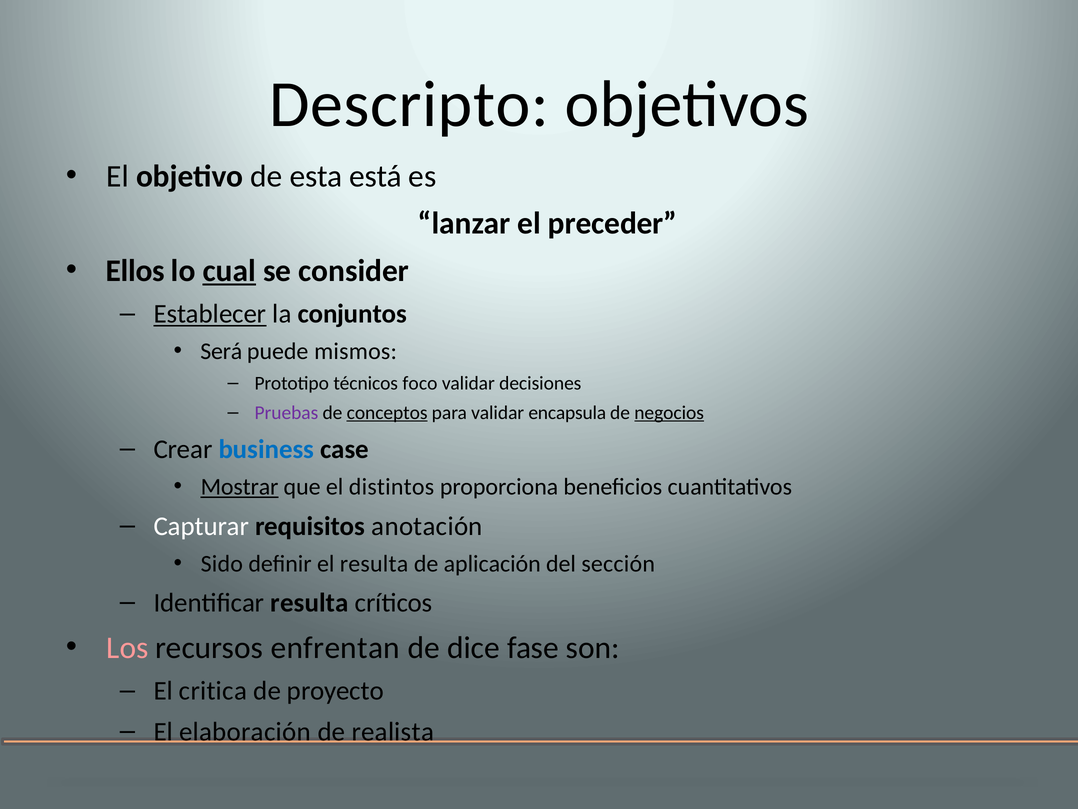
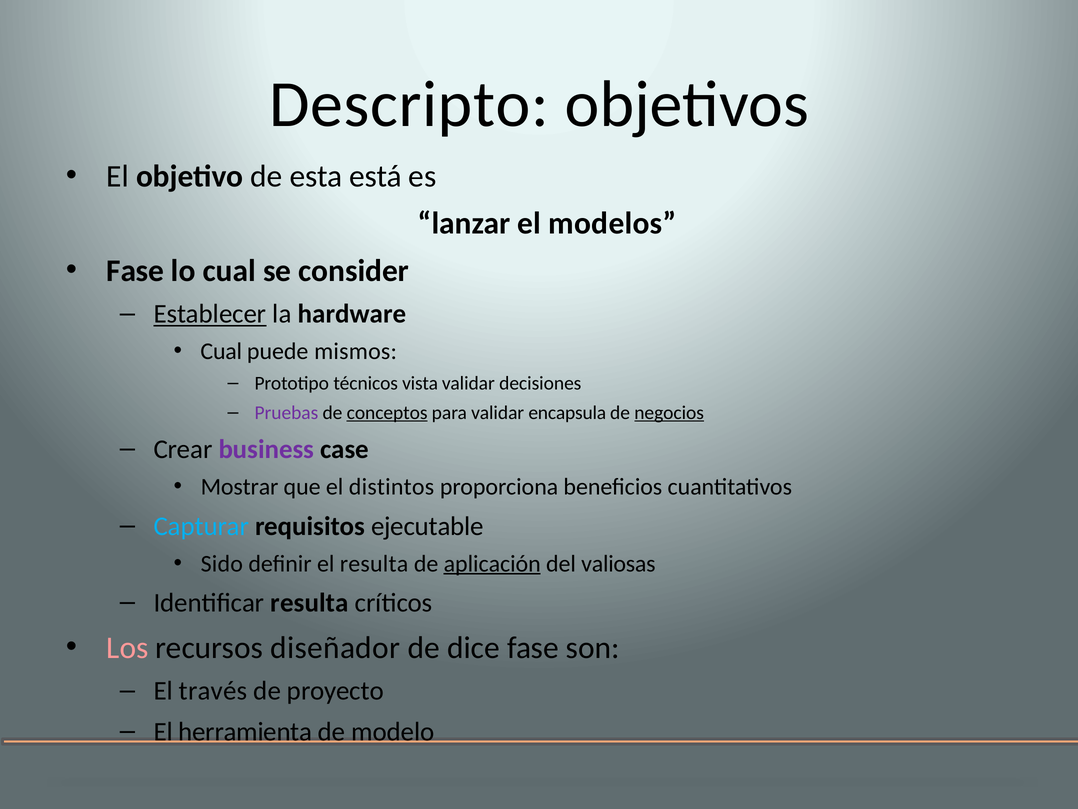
preceder: preceder -> modelos (612, 223)
Ellos: Ellos -> Fase (135, 271)
cual underline: present -> none (229, 271)
conjuntos: conjuntos -> hardware (352, 314)
Será: Será -> Cual (221, 351)
foco: foco -> vista (420, 383)
business colour: blue -> purple (266, 449)
Mostrar underline: present -> none (240, 487)
Capturar colour: white -> light blue (201, 526)
anotación: anotación -> ejecutable (427, 526)
aplicación underline: none -> present (492, 563)
sección: sección -> valiosas (618, 563)
enfrentan: enfrentan -> diseñador (335, 647)
critica: critica -> través (213, 691)
elaboración: elaboración -> herramienta (245, 731)
realista: realista -> modelo (393, 731)
